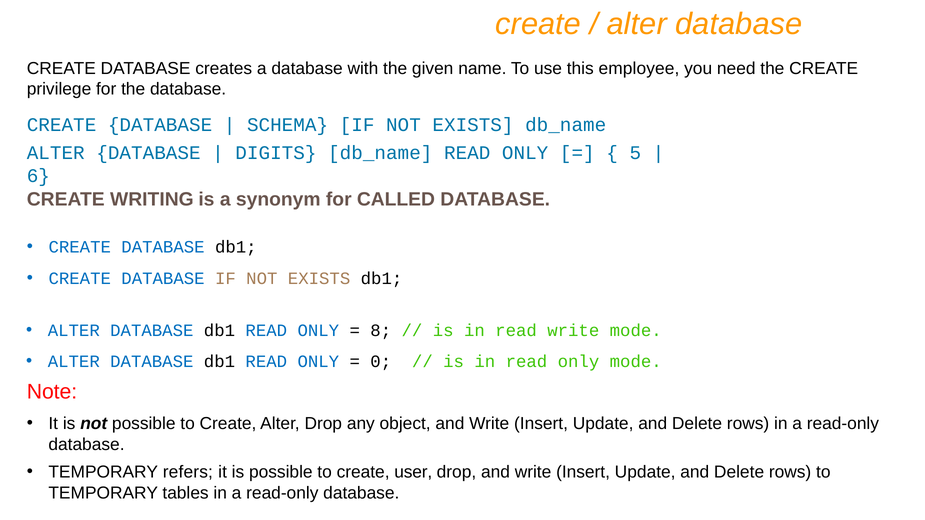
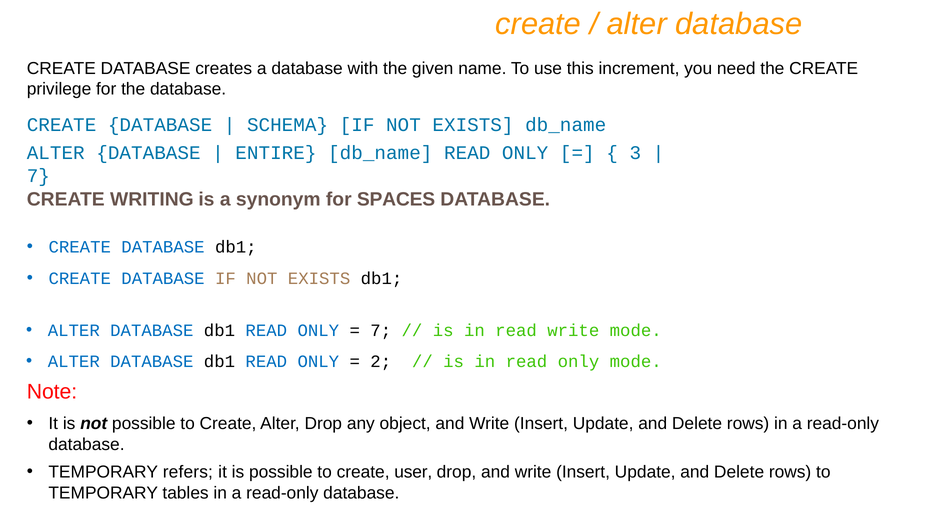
employee: employee -> increment (639, 68)
DIGITS: DIGITS -> ENTIRE (276, 153)
5: 5 -> 3 (635, 153)
6: 6 -> 7 (38, 176)
CALLED: CALLED -> SPACES (396, 199)
8: 8 -> 7 (381, 330)
0: 0 -> 2 (381, 362)
